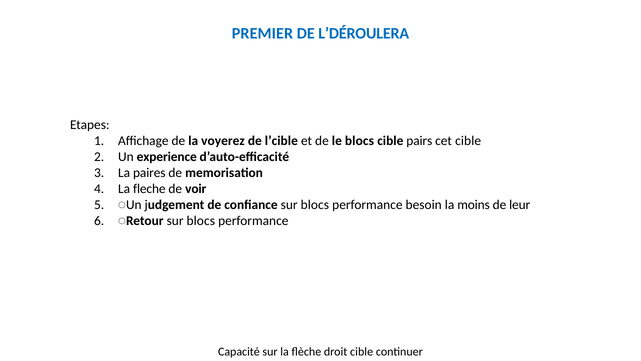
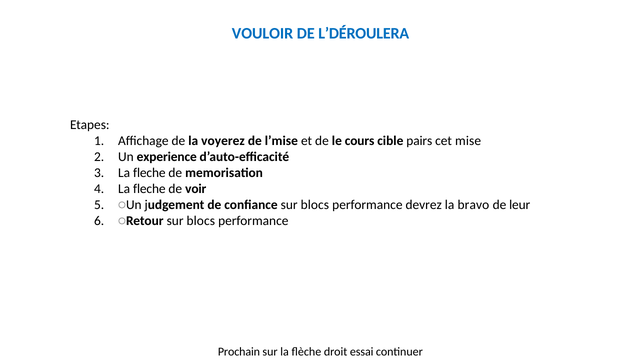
PREMIER: PREMIER -> VOULOIR (263, 33)
l’cible: l’cible -> l’mise (281, 140)
le blocs: blocs -> cours (360, 140)
cet cible: cible -> mise (468, 140)
paires: paires -> fleche (149, 173)
besoin: besoin -> devrez (424, 205)
moins: moins -> bravo (473, 205)
Capacité: Capacité -> Prochain (239, 351)
droit cible: cible -> essai (362, 351)
